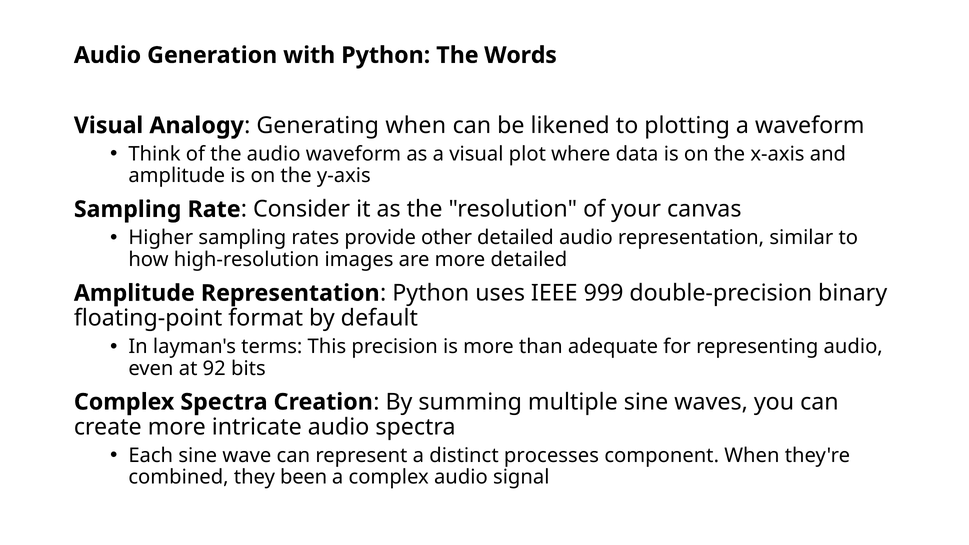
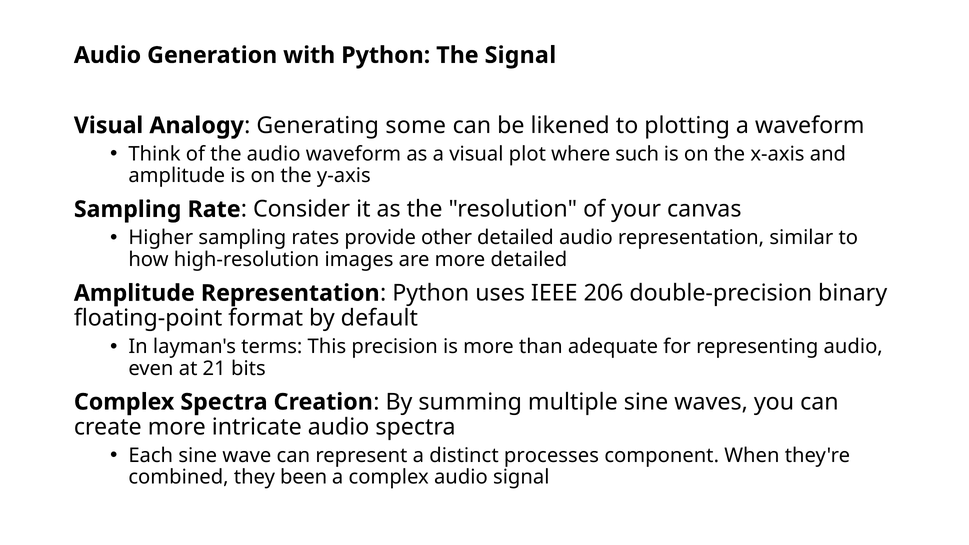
The Words: Words -> Signal (520, 55)
Generating when: when -> some (416, 126)
data: data -> such (637, 154)
999: 999 -> 206 (604, 293)
92: 92 -> 21 (214, 368)
